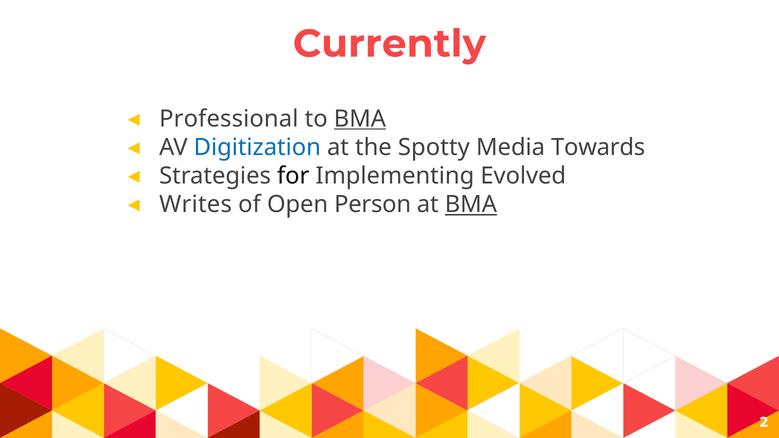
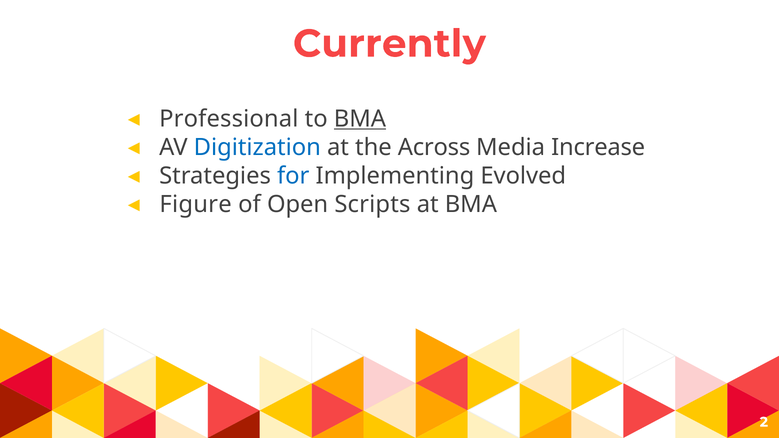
Spotty: Spotty -> Across (434, 147)
Towards: Towards -> Increase (598, 147)
for colour: black -> blue (293, 176)
Writes: Writes -> Figure (196, 204)
Person: Person -> Scripts (372, 204)
BMA underline: present -> none (471, 204)
